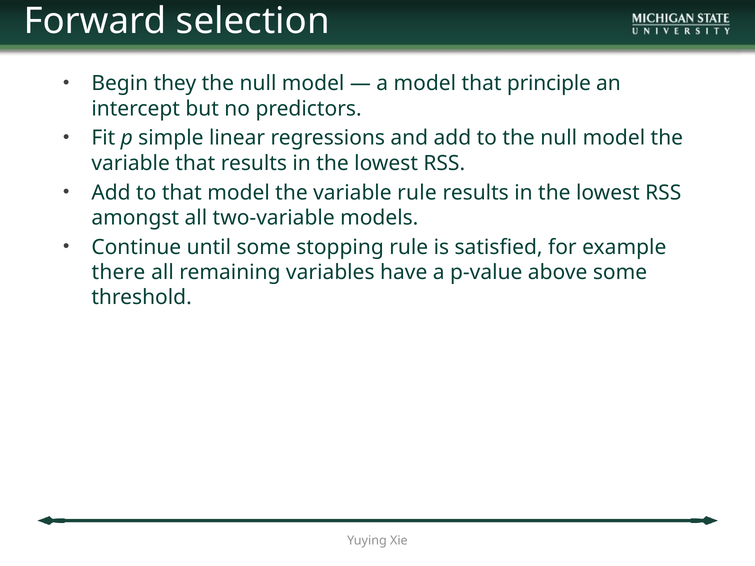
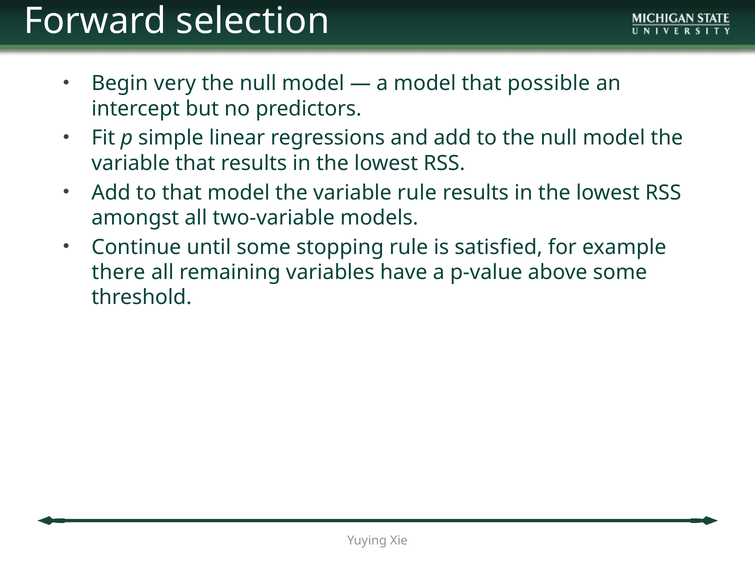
they: they -> very (175, 84)
principle: principle -> possible (549, 84)
